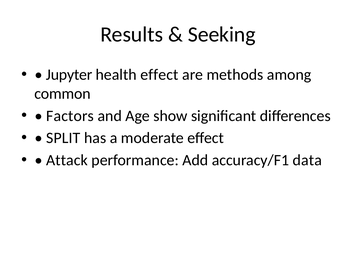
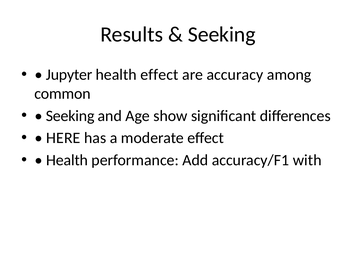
methods: methods -> accuracy (235, 75)
Factors: Factors -> Seeking (70, 116)
SPLIT: SPLIT -> HERE (63, 138)
Attack: Attack -> Health (67, 160)
data: data -> with (307, 160)
